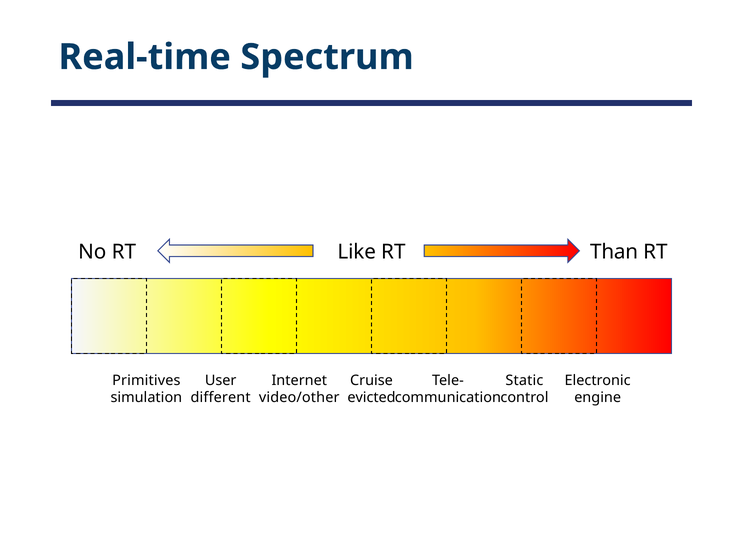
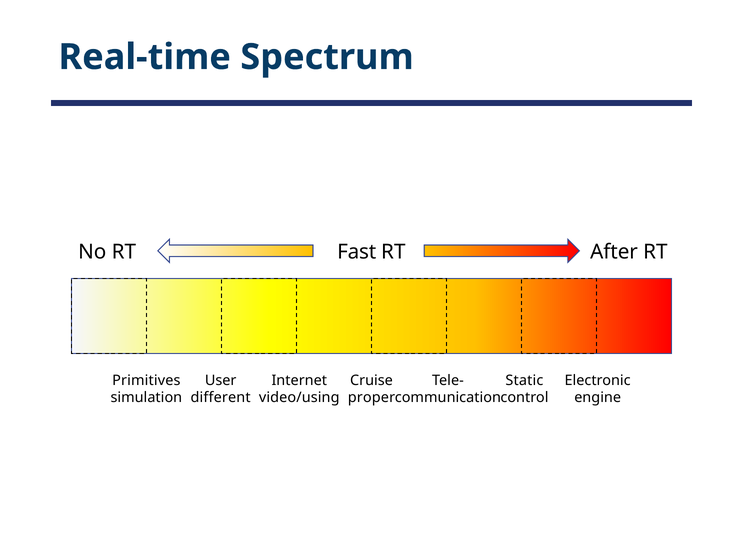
Like: Like -> Fast (357, 252)
Than: Than -> After (614, 252)
video/other: video/other -> video/using (299, 398)
evicted: evicted -> proper (371, 398)
